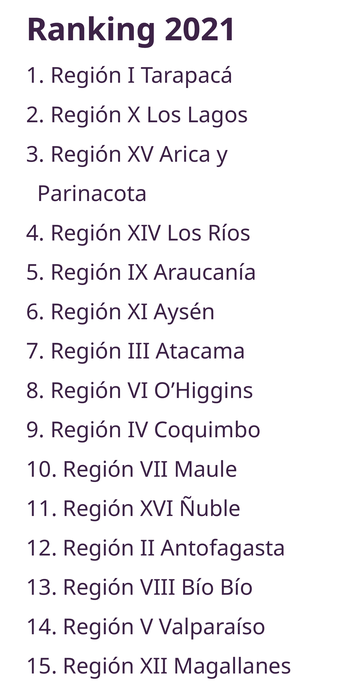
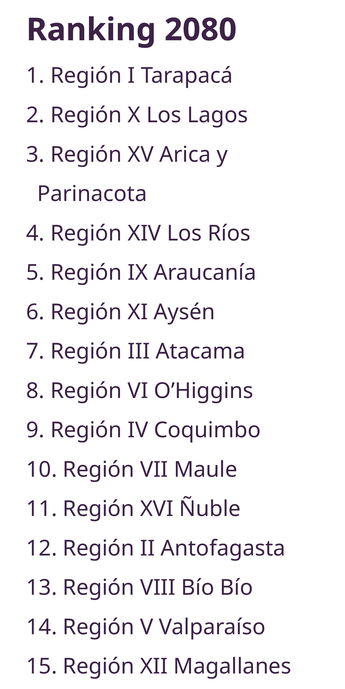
2021: 2021 -> 2080 (201, 30)
